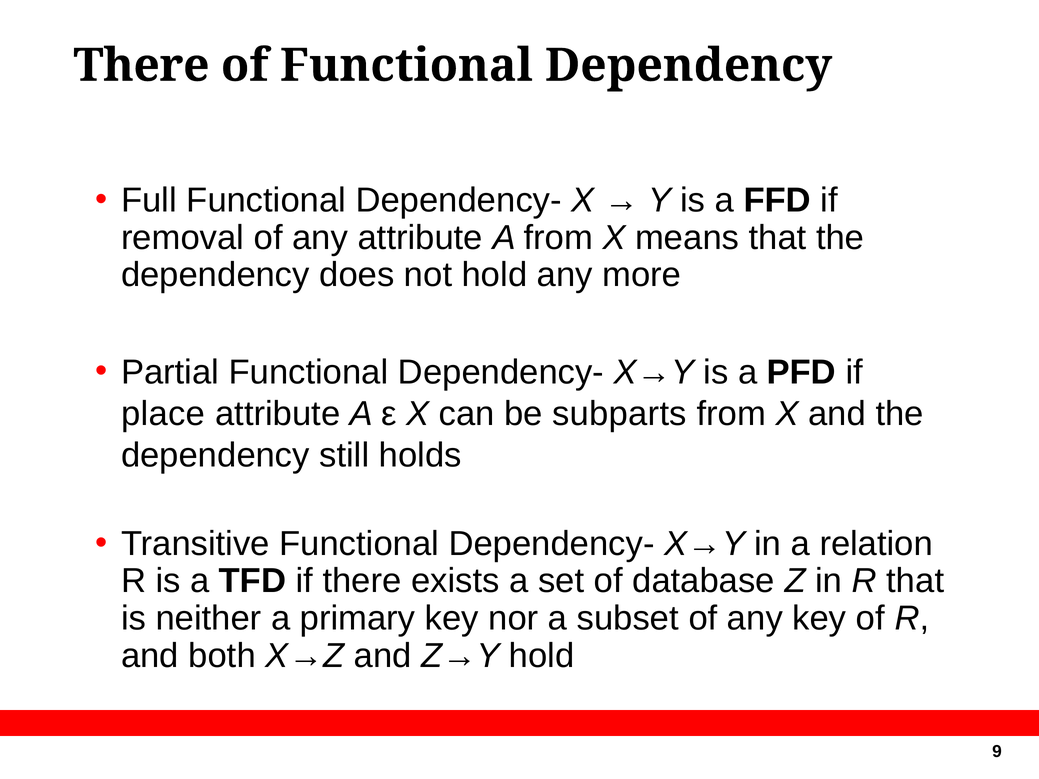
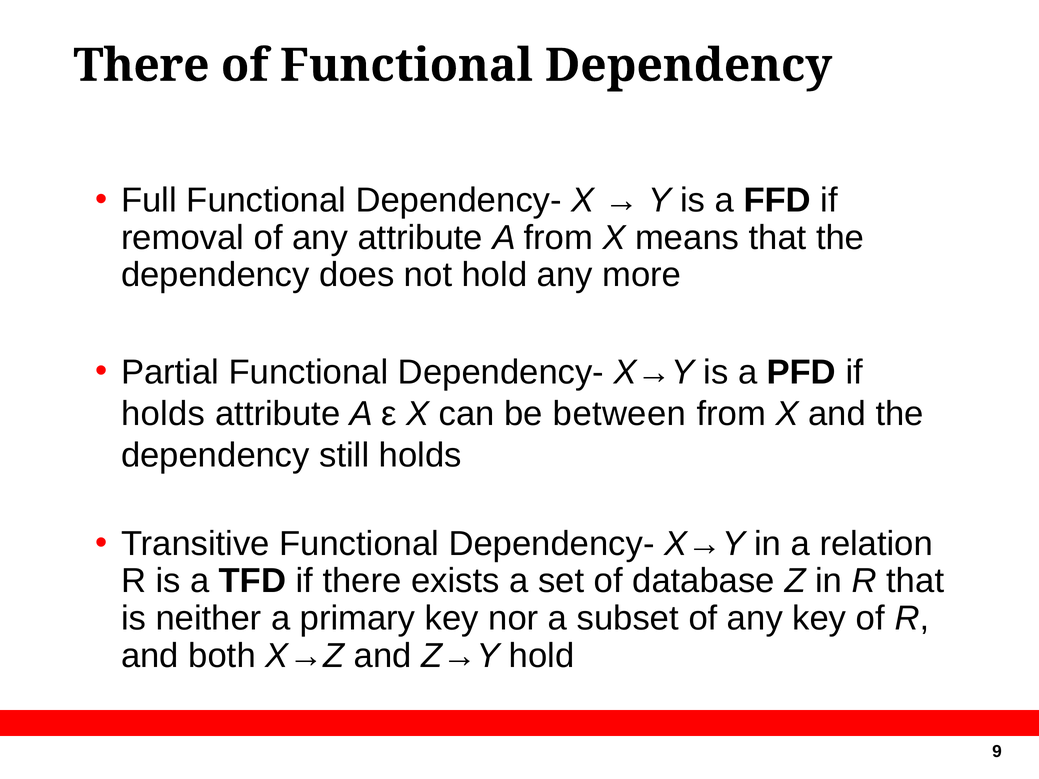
place: place -> holds (163, 414)
subparts: subparts -> between (619, 414)
